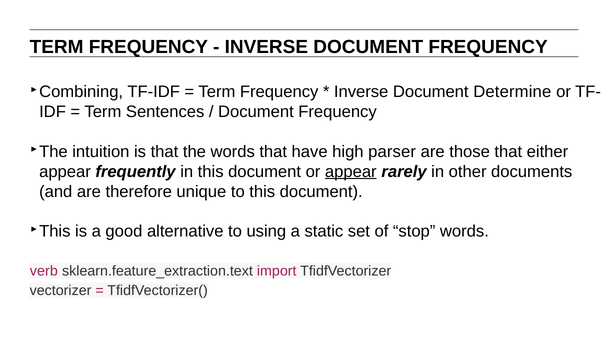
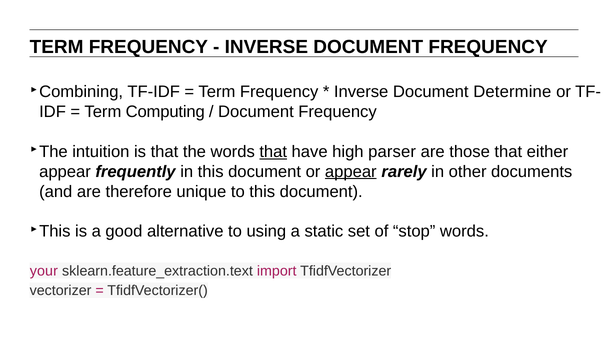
Sentences: Sentences -> Computing (165, 112)
that underline: none -> present (273, 152)
verb: verb -> your (44, 271)
